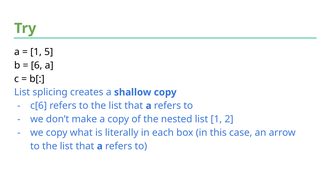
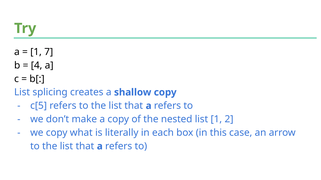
5: 5 -> 7 (49, 52)
6: 6 -> 4 (37, 66)
c[6: c[6 -> c[5 (39, 106)
